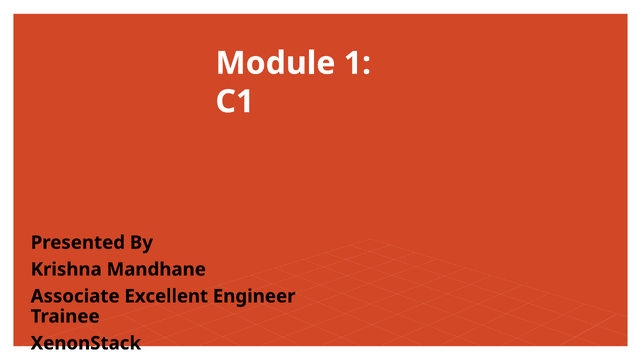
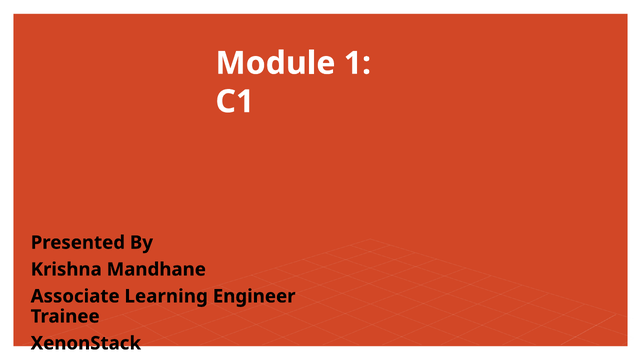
Excellent: Excellent -> Learning (166, 297)
